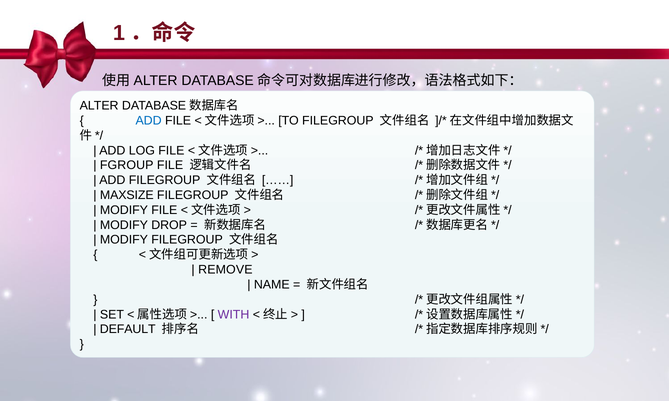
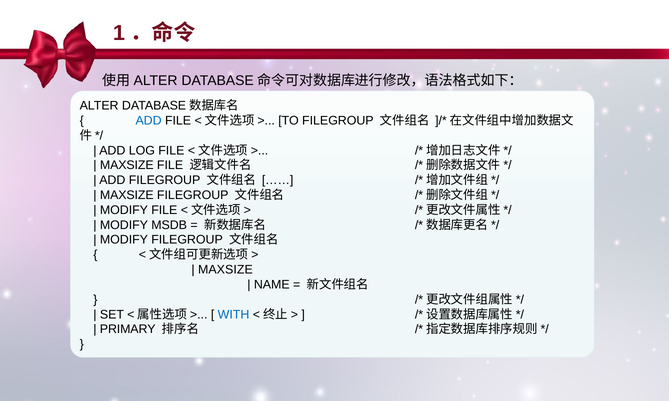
FGROUP: FGROUP -> MAXSIZE (127, 165)
DROP: DROP -> MSDB (169, 225)
REMOVE: REMOVE -> MAXSIZE (225, 269)
WITH colour: purple -> blue (234, 314)
DEFAULT: DEFAULT -> PRIMARY (128, 329)
